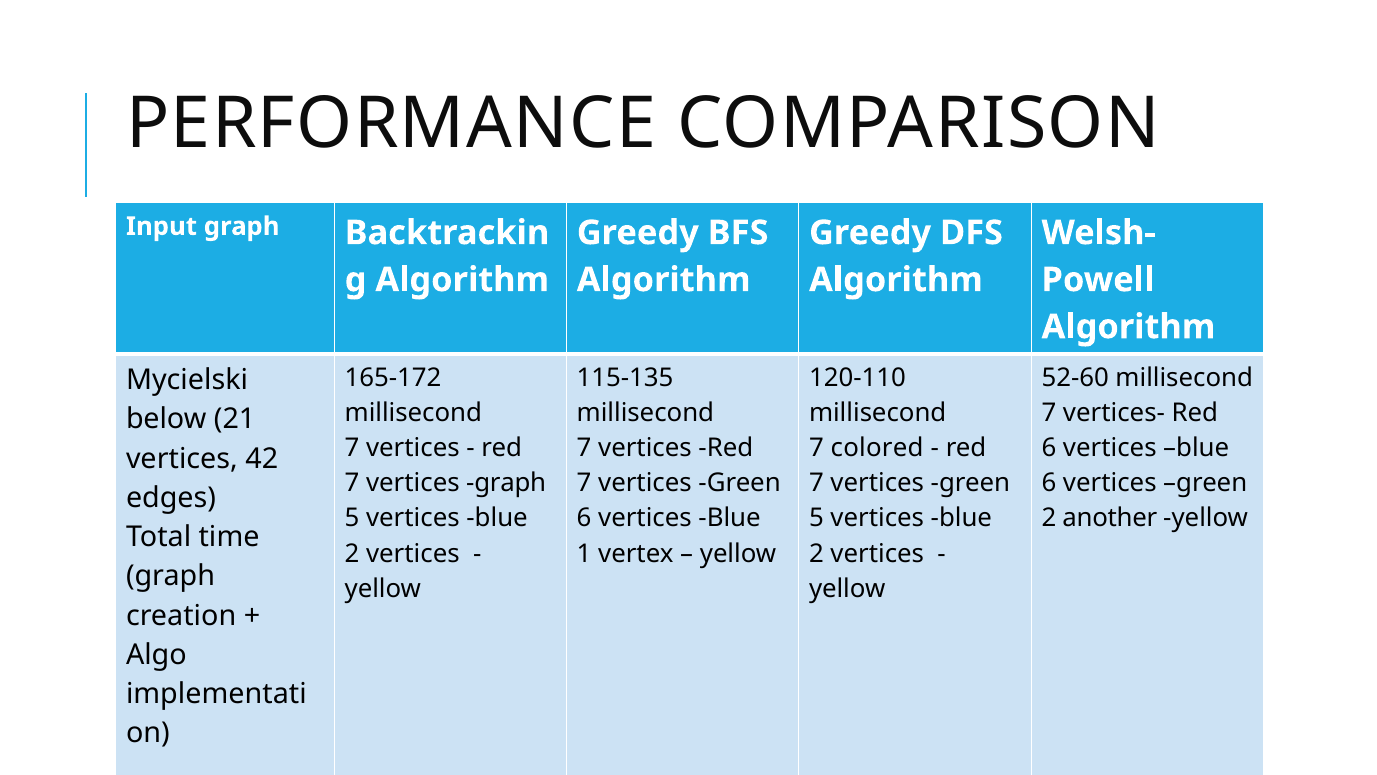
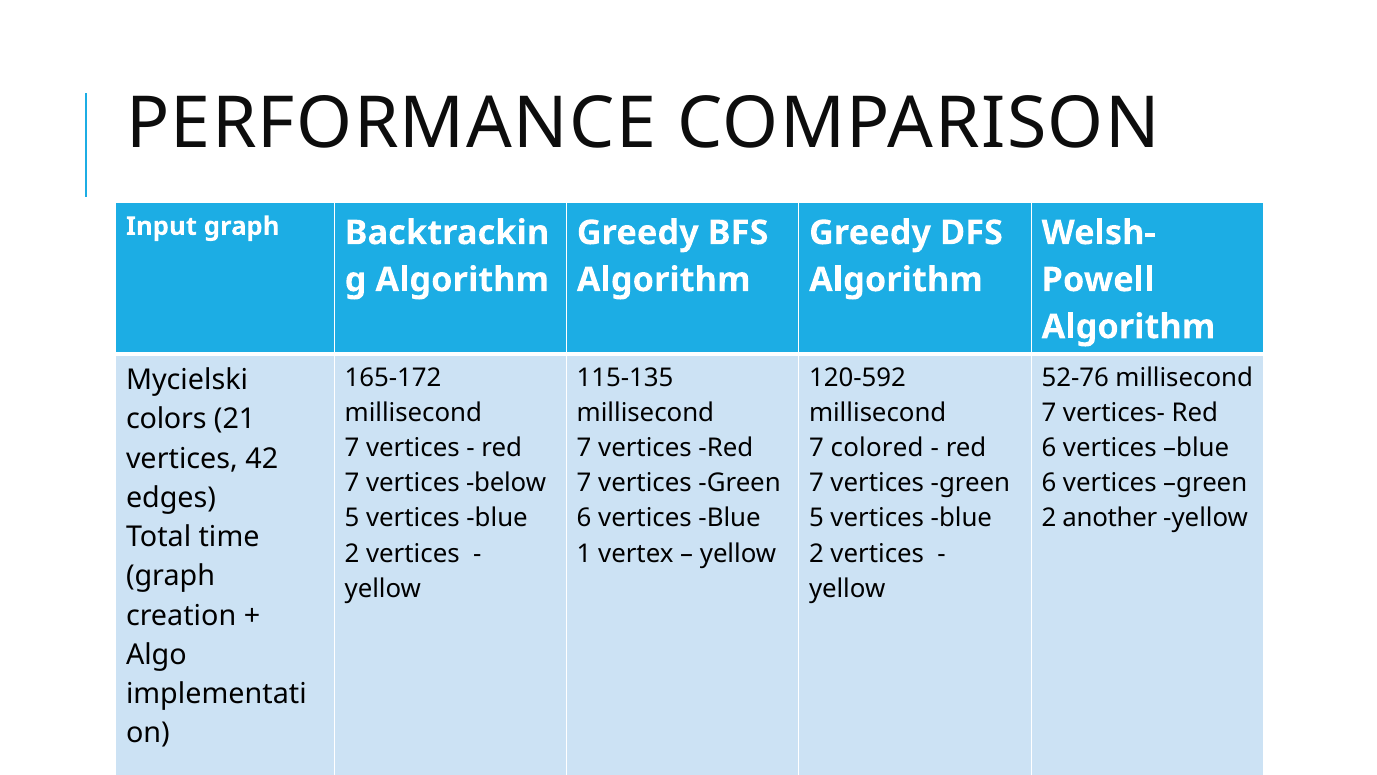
120-110: 120-110 -> 120-592 (857, 378)
52-60: 52-60 -> 52-76 (1075, 378)
below: below -> colors (166, 419)
vertices graph: graph -> below (506, 483)
